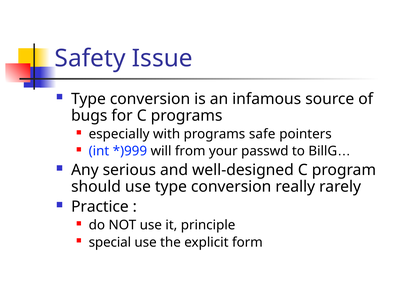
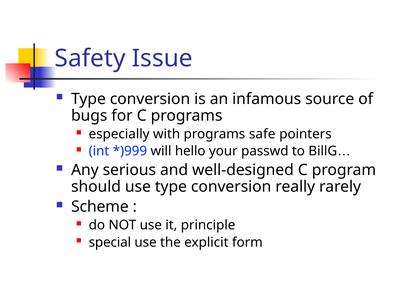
from: from -> hello (190, 151)
Practice: Practice -> Scheme (100, 207)
